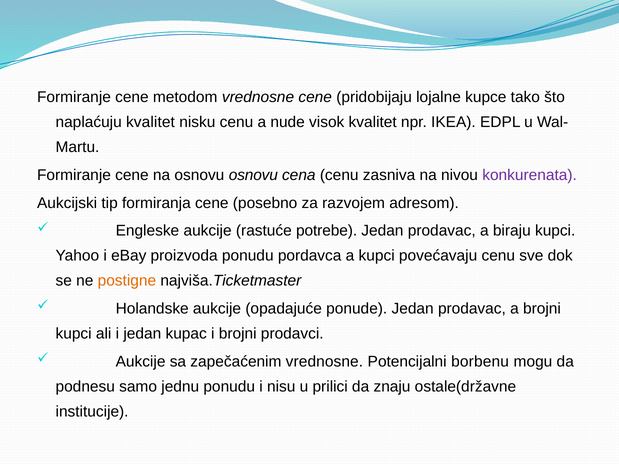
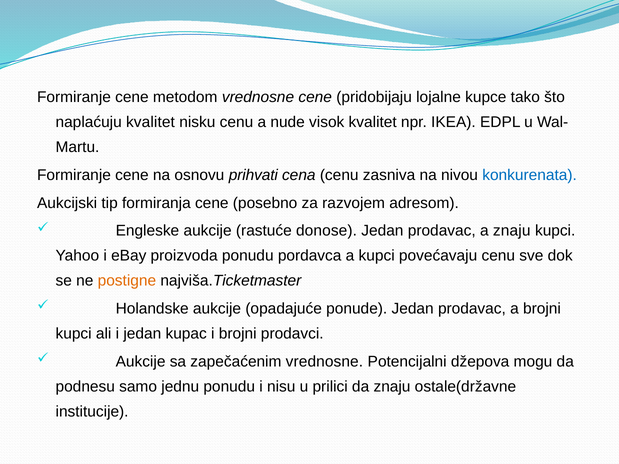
osnovu osnovu: osnovu -> prihvati (253, 175)
konkurenata colour: purple -> blue (530, 175)
potrebe: potrebe -> donose (327, 231)
a biraju: biraju -> znaju (512, 231)
borbenu: borbenu -> džepova (480, 362)
